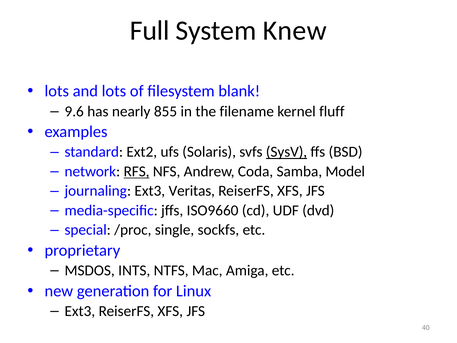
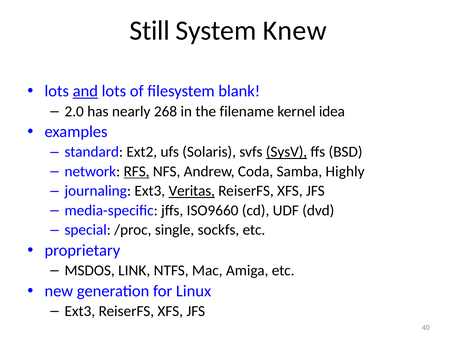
Full: Full -> Still (150, 31)
and underline: none -> present (85, 91)
9.6: 9.6 -> 2.0 (74, 111)
855: 855 -> 268 (166, 111)
fluff: fluff -> idea (332, 111)
Model: Model -> Highly (345, 171)
Veritas underline: none -> present (192, 191)
INTS: INTS -> LINK (134, 270)
